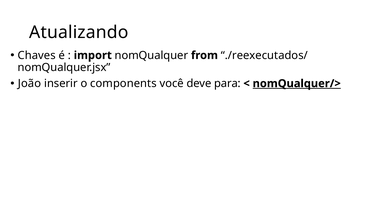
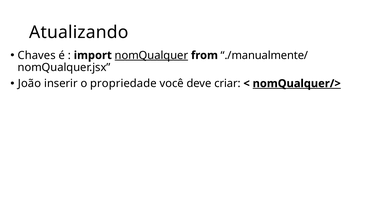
nomQualquer underline: none -> present (151, 55)
./reexecutados/: ./reexecutados/ -> ./manualmente/ (264, 55)
components: components -> propriedade (123, 83)
para: para -> criar (227, 83)
